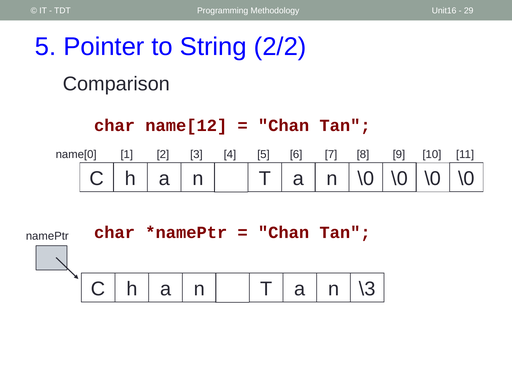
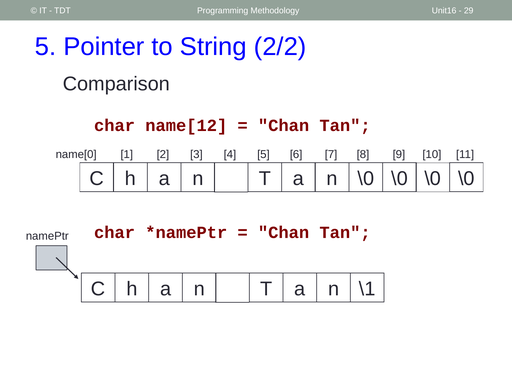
\3: \3 -> \1 (367, 289)
